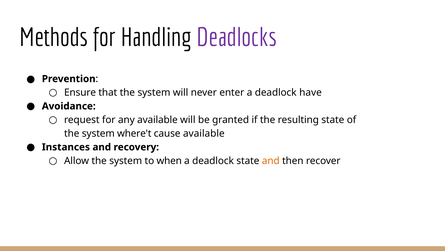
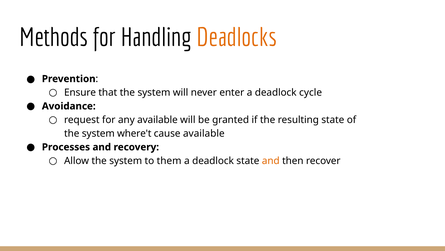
Deadlocks colour: purple -> orange (237, 38)
have: have -> cycle (311, 92)
Instances: Instances -> Processes (66, 147)
when: when -> them (169, 160)
